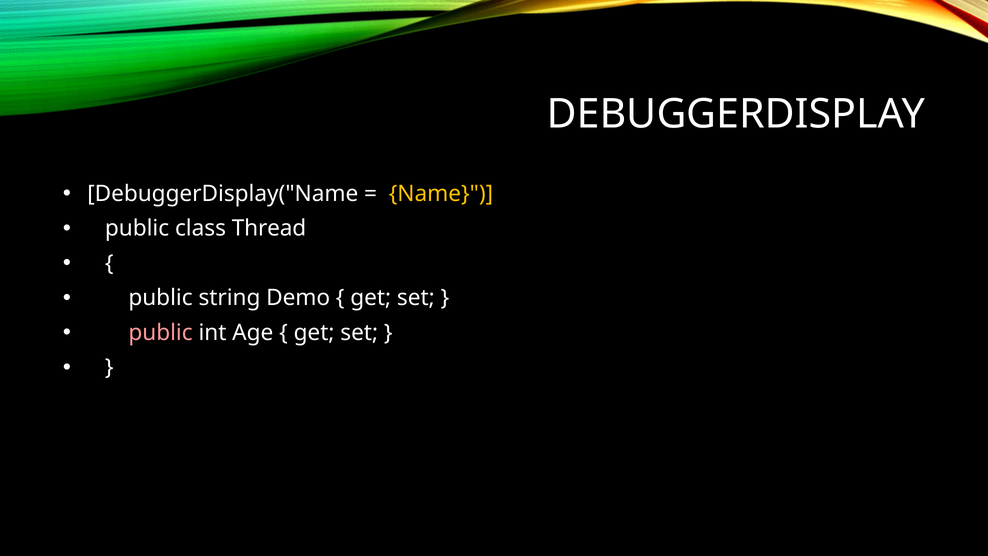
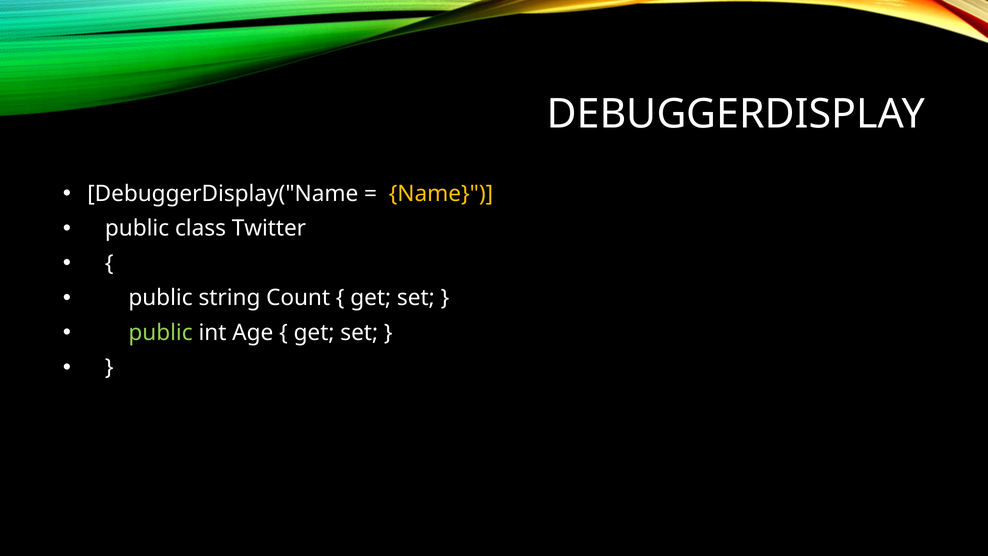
Thread: Thread -> Twitter (269, 228)
Demo: Demo -> Count (298, 298)
public colour: pink -> light green (161, 333)
